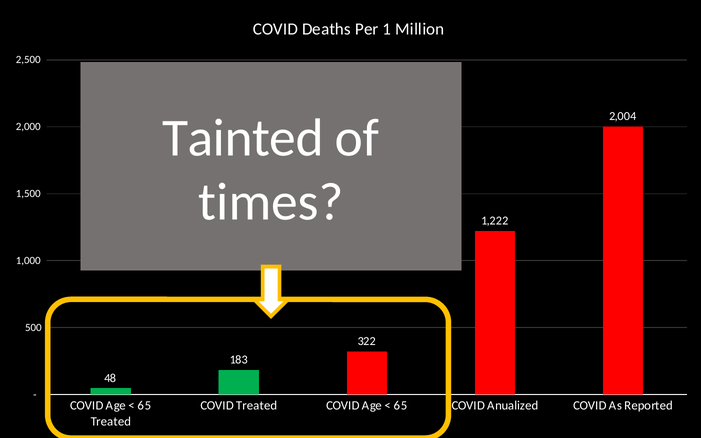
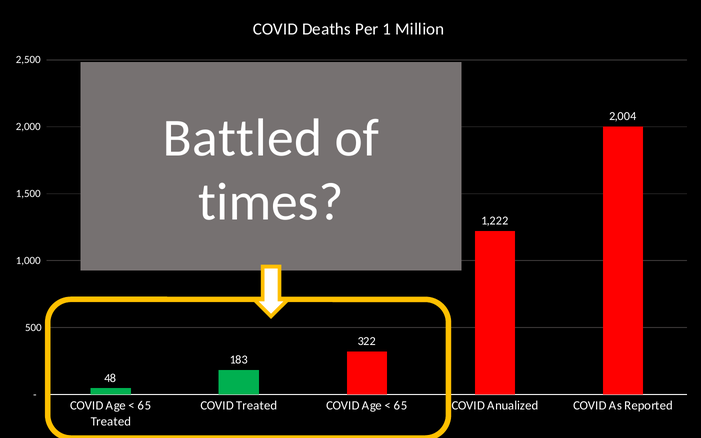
Tainted: Tainted -> Battled (242, 138)
